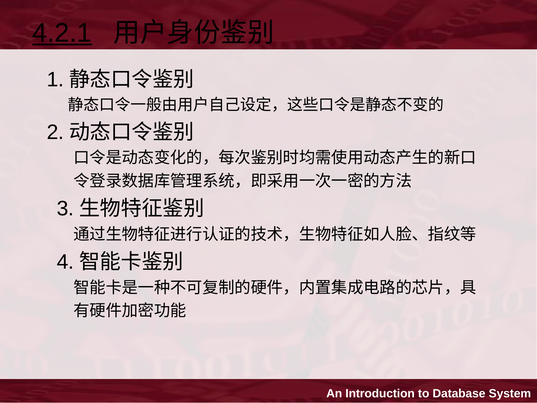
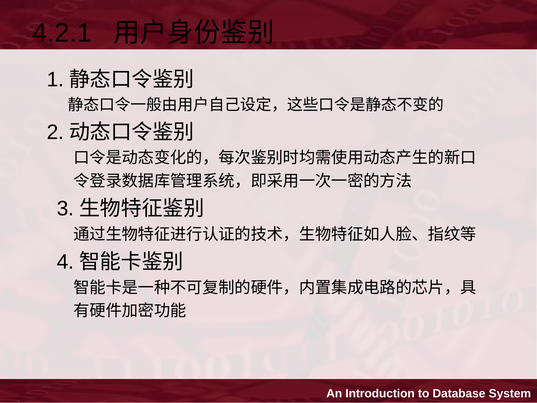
4.2.1 underline: present -> none (62, 33)
